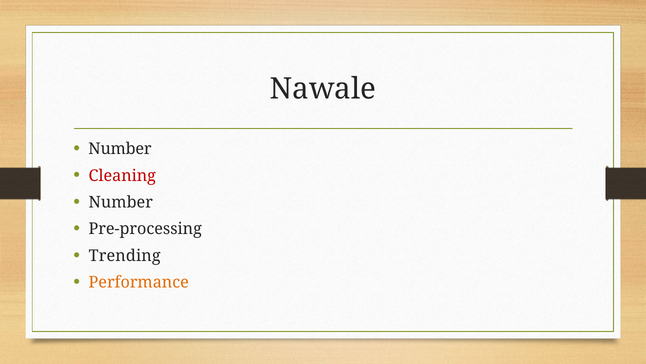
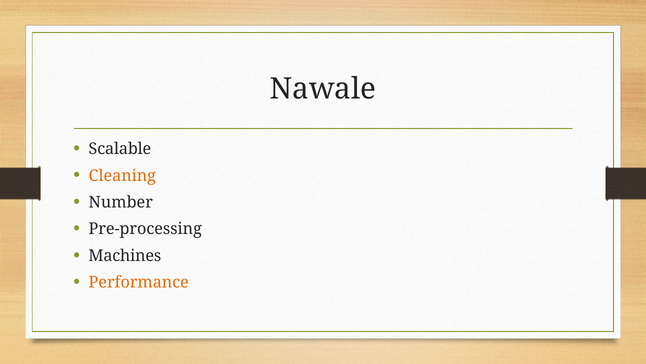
Number: Number -> Scalable (120, 149)
Cleaning colour: red -> orange (122, 175)
Trending: Trending -> Machines (125, 255)
